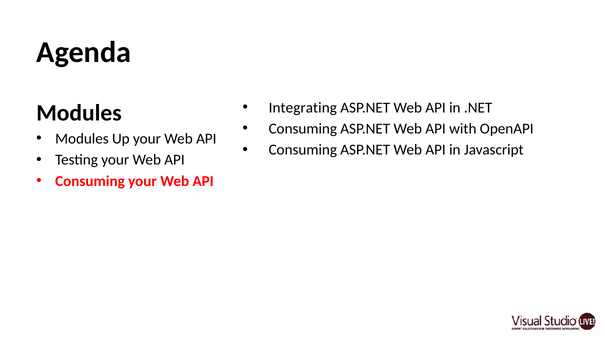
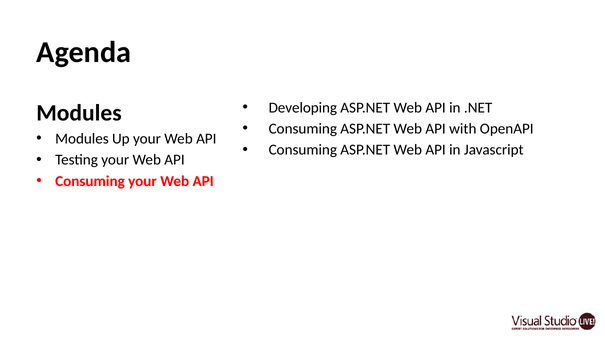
Integrating: Integrating -> Developing (303, 108)
